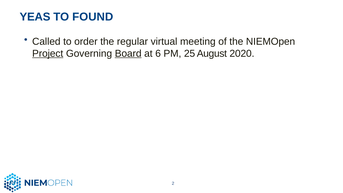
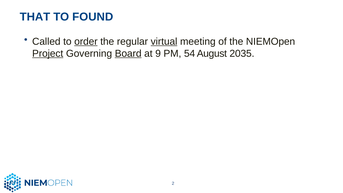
YEAS: YEAS -> THAT (35, 17)
order underline: none -> present (86, 41)
virtual underline: none -> present (164, 41)
6: 6 -> 9 (158, 53)
25: 25 -> 54 (190, 53)
2020: 2020 -> 2035 (242, 53)
